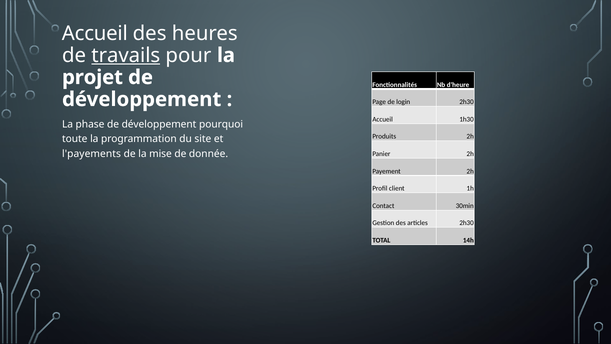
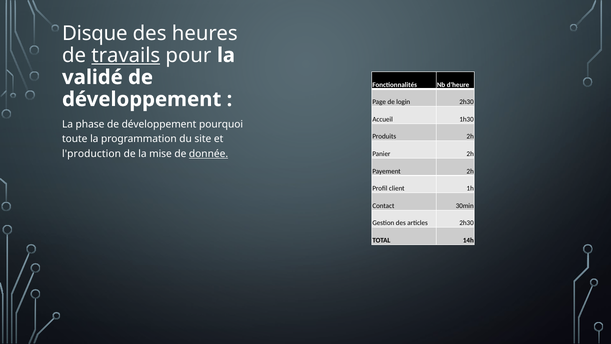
Accueil: Accueil -> Disque (95, 33)
projet: projet -> validé (92, 77)
l'payements: l'payements -> l'production (92, 154)
donnée underline: none -> present (209, 154)
